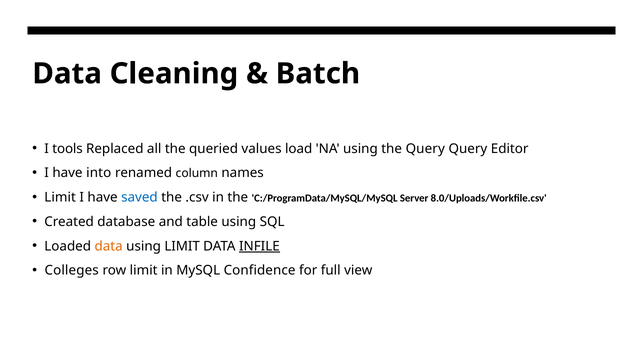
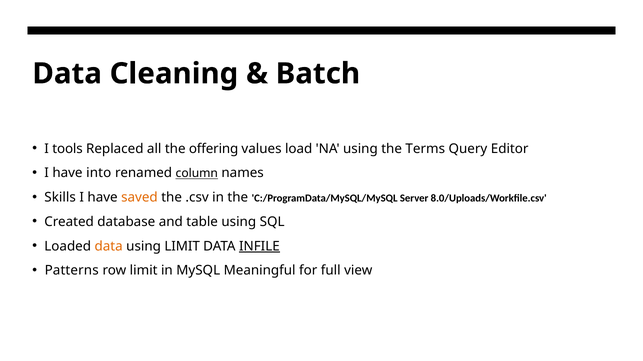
queried: queried -> offering (214, 149)
the Query: Query -> Terms (425, 149)
column underline: none -> present (197, 174)
Limit: Limit -> Skills (60, 198)
saved colour: blue -> orange (139, 198)
Colleges: Colleges -> Patterns (72, 271)
Confidence: Confidence -> Meaningful (260, 271)
